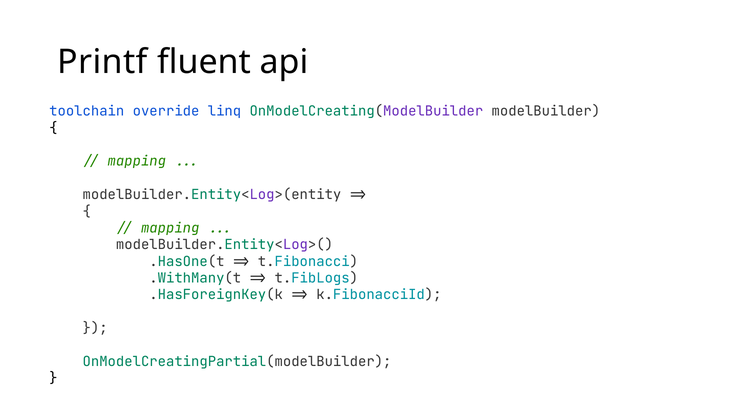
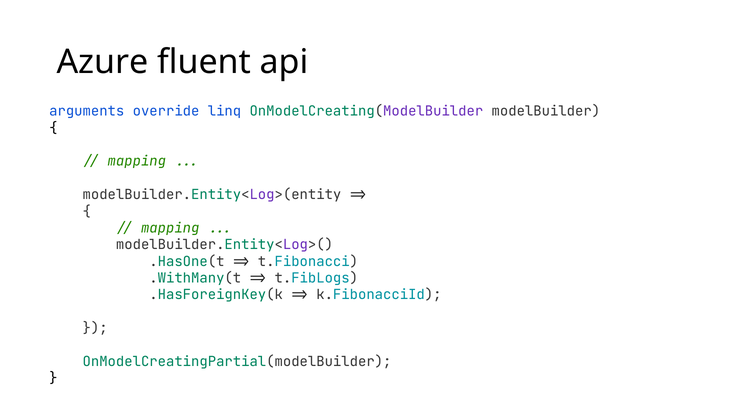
Printf: Printf -> Azure (102, 62)
toolchain: toolchain -> arguments (87, 111)
